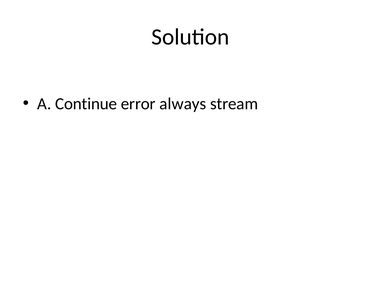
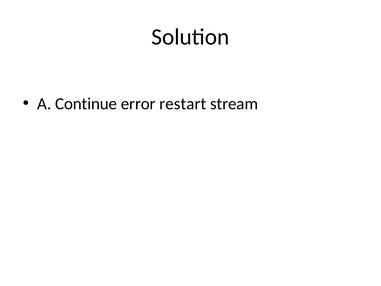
always: always -> restart (183, 104)
